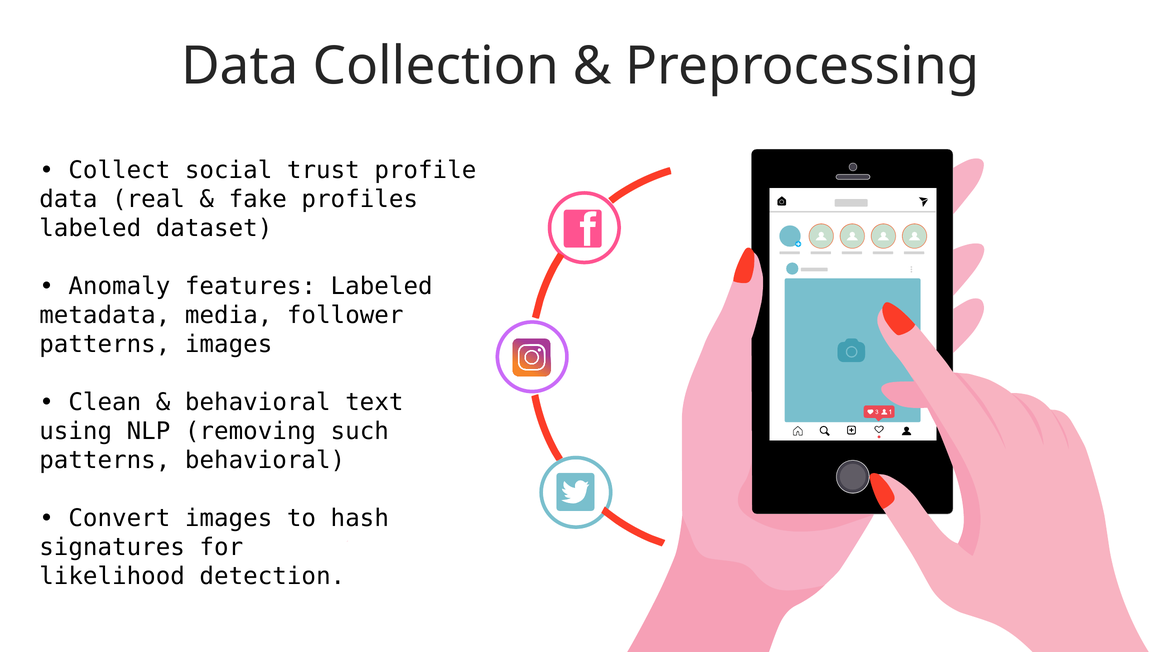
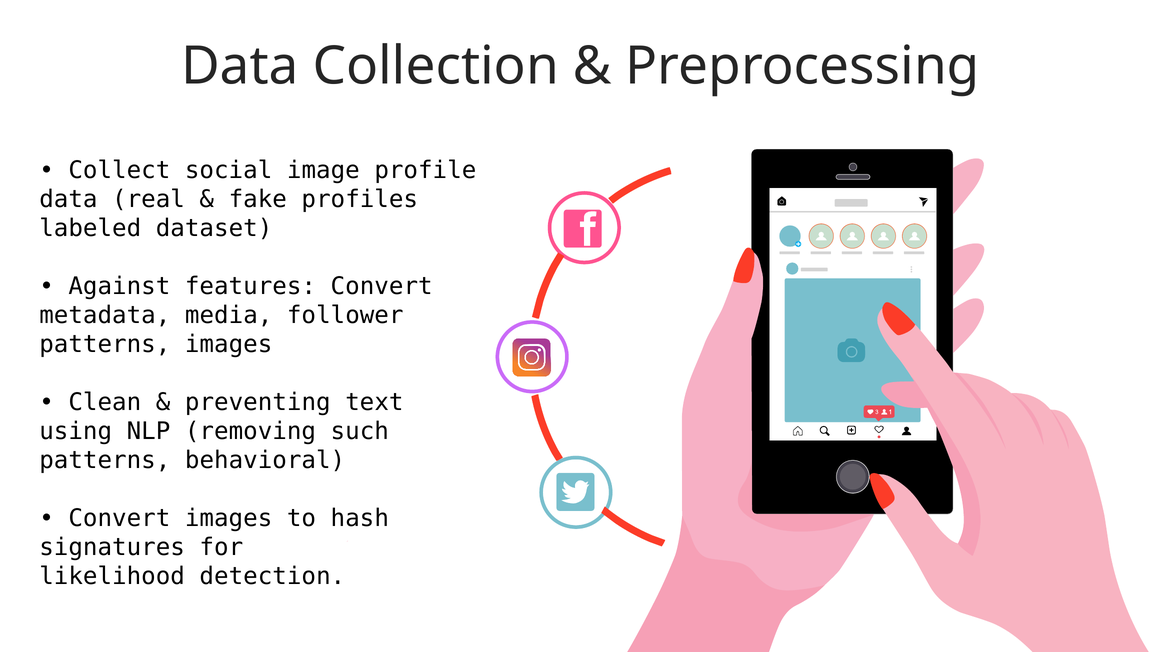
trust: trust -> image (323, 170)
Anomaly: Anomaly -> Against (119, 286)
features Labeled: Labeled -> Convert (382, 286)
behavioral: behavioral -> preventing (258, 402)
